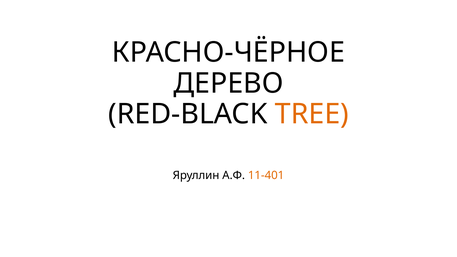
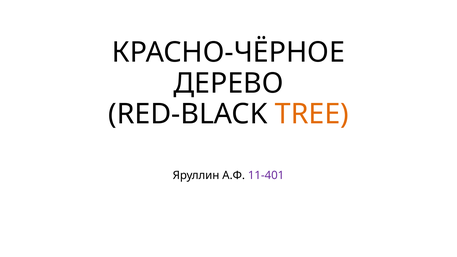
11-401 colour: orange -> purple (266, 176)
